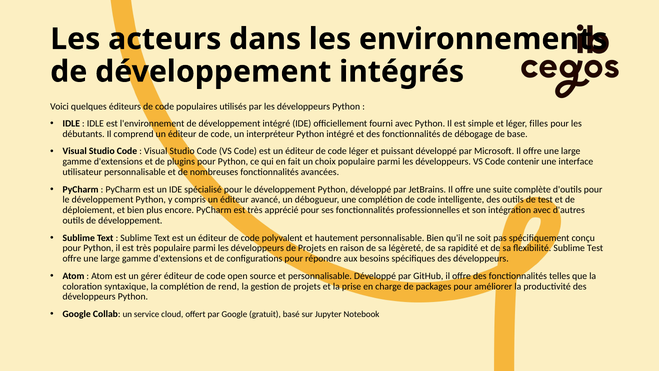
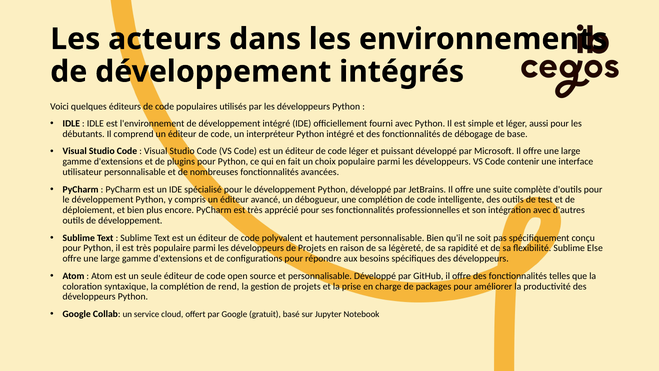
filles: filles -> aussi (539, 124)
Sublime Test: Test -> Else (595, 248)
gérer: gérer -> seule (151, 276)
